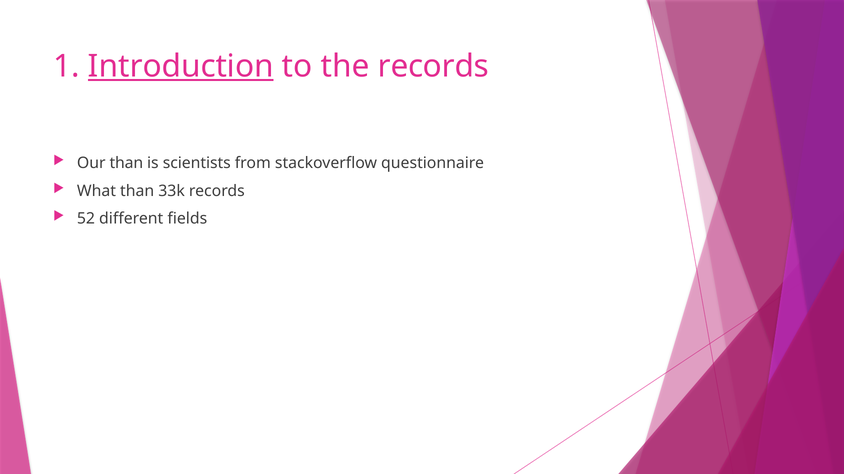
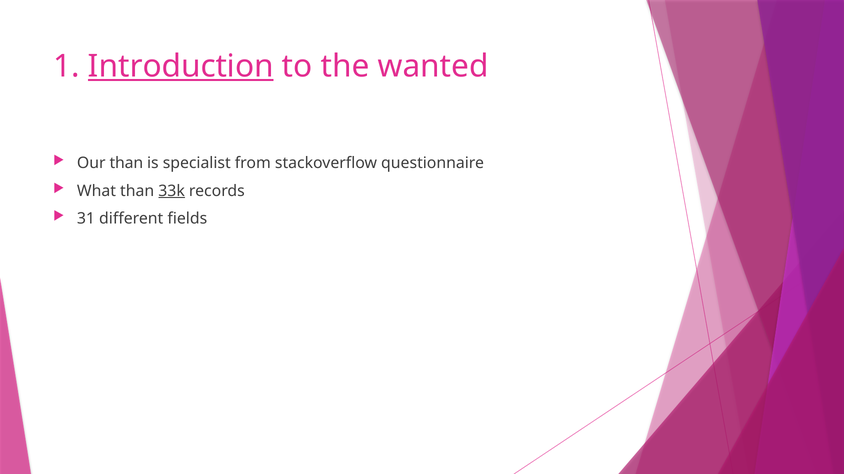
the records: records -> wanted (433, 67)
scientists: scientists -> specialist (197, 163)
33k underline: none -> present (172, 191)
52: 52 -> 31 (86, 219)
